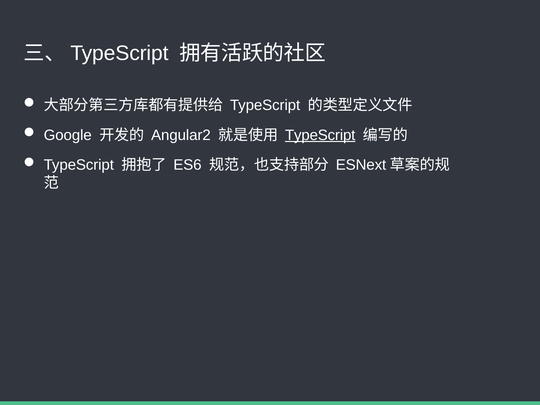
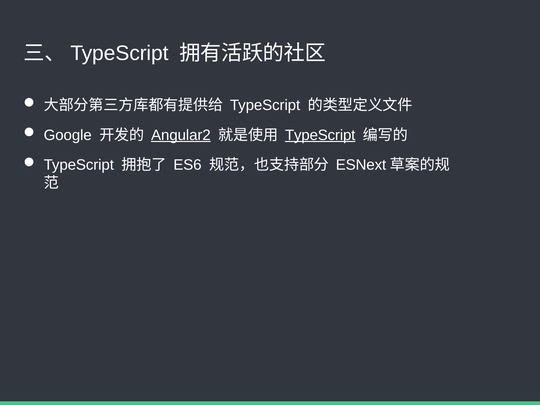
Angular2 underline: none -> present (181, 135)
